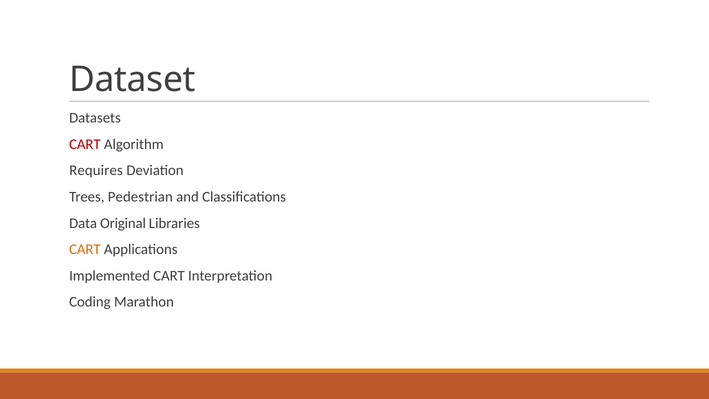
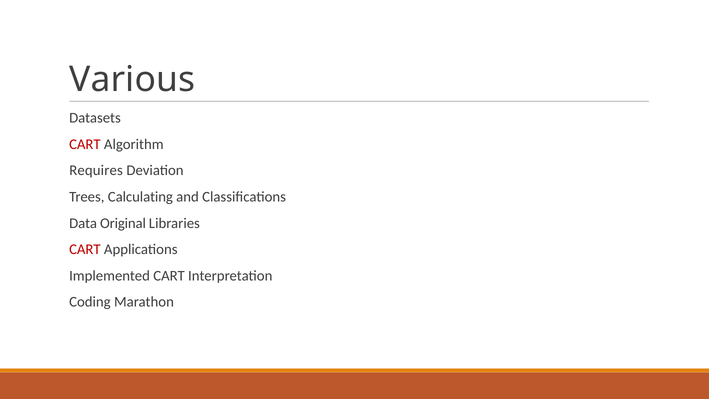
Dataset: Dataset -> Various (132, 79)
Pedestrian: Pedestrian -> Calculating (140, 197)
CART colour: orange -> red (85, 249)
